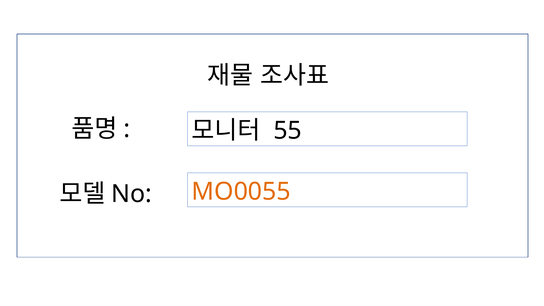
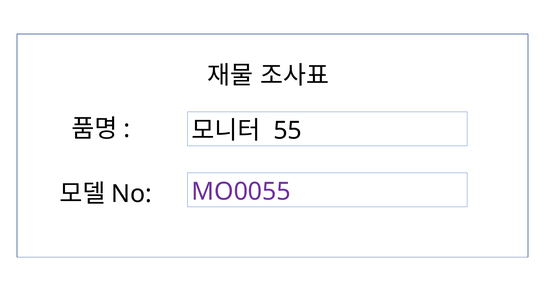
MO0055 colour: orange -> purple (241, 192)
